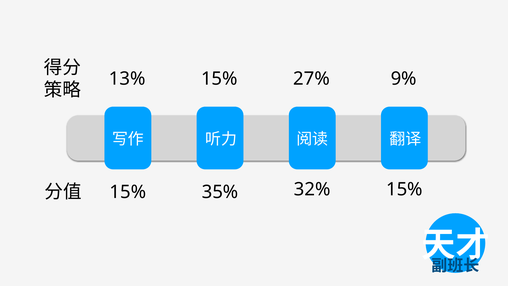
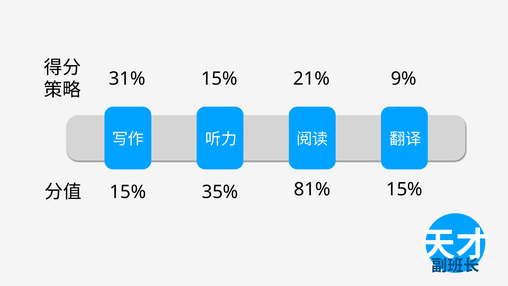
13%: 13% -> 31% (127, 79)
27%: 27% -> 21% (312, 79)
32%: 32% -> 81% (312, 189)
